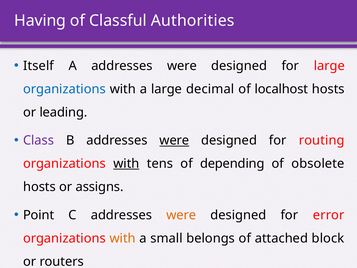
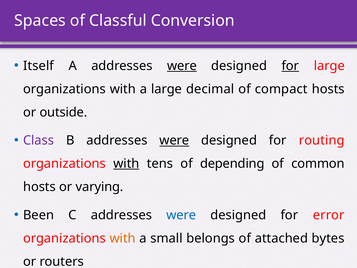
Having: Having -> Spaces (40, 21)
Authorities: Authorities -> Conversion (193, 21)
were underline: none -> present (182, 66)
for underline: none -> present (290, 66)
organizations colour: blue -> black (64, 89)
localhost: localhost -> compact (281, 89)
leading: leading -> outside (63, 112)
obsolete: obsolete -> common (318, 164)
assigns: assigns -> varying (100, 187)
Point: Point -> Been (39, 215)
were colour: orange -> blue (181, 215)
block: block -> bytes (328, 238)
